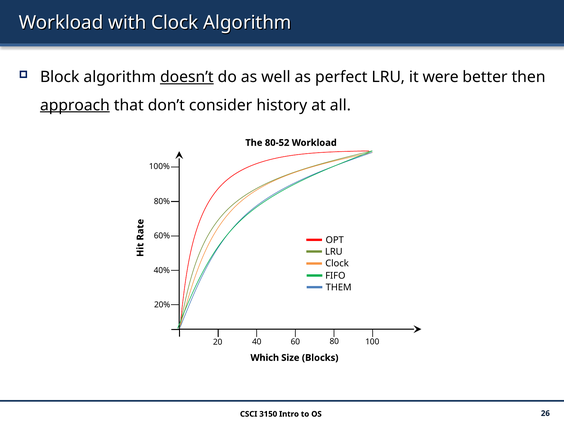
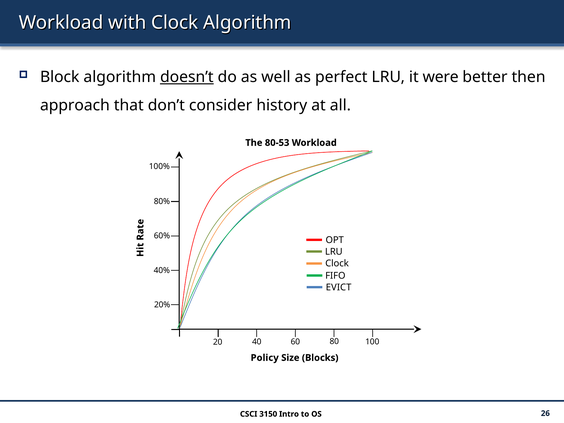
approach underline: present -> none (75, 105)
80-52: 80-52 -> 80-53 (277, 143)
THEM: THEM -> EVICT (339, 287)
Which: Which -> Policy (265, 358)
